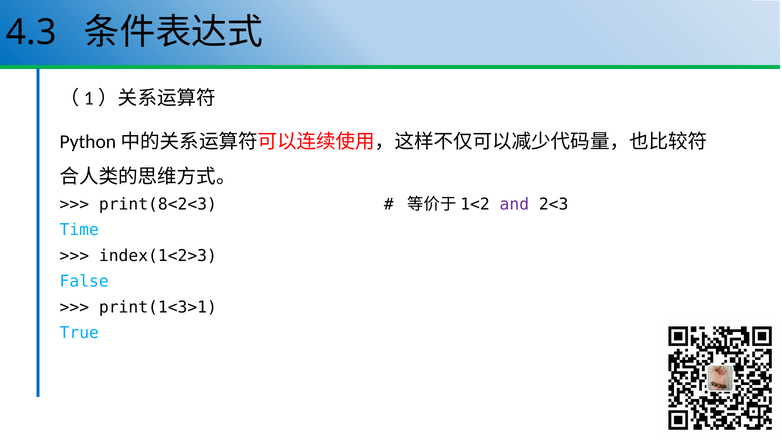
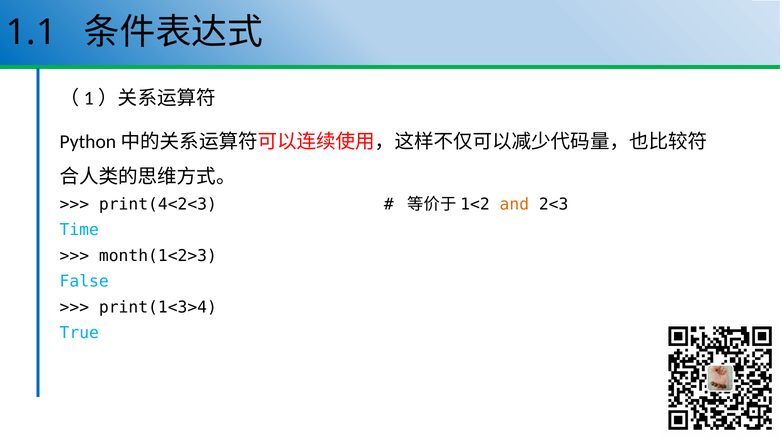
4.3: 4.3 -> 1.1 (31, 32)
print(8<2<3: print(8<2<3 -> print(4<2<3 (158, 204)
and colour: purple -> orange (514, 204)
index(1<2>3: index(1<2>3 -> month(1<2>3 (158, 256)
print(1<3>1: print(1<3>1 -> print(1<3>4 (158, 307)
